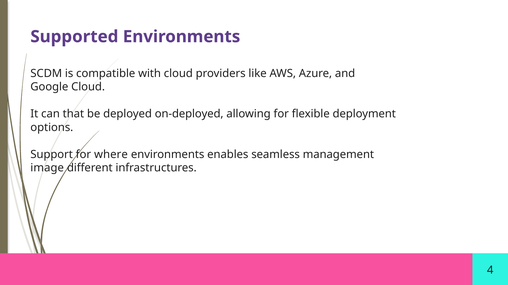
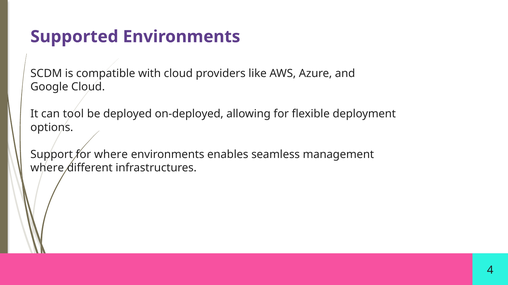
that: that -> tool (73, 114)
image: image -> where (47, 168)
